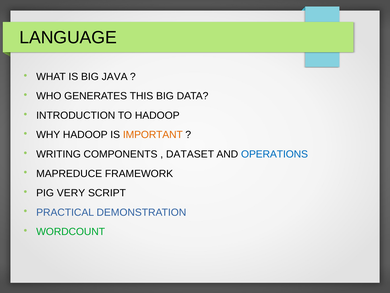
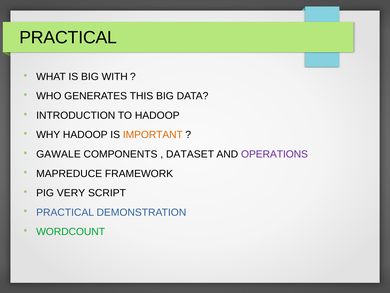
LANGUAGE: LANGUAGE -> PRACTICAL (68, 37)
JAVA: JAVA -> WITH (115, 77)
WRITING: WRITING -> GAWALE (58, 154)
OPERATIONS colour: blue -> purple (275, 154)
